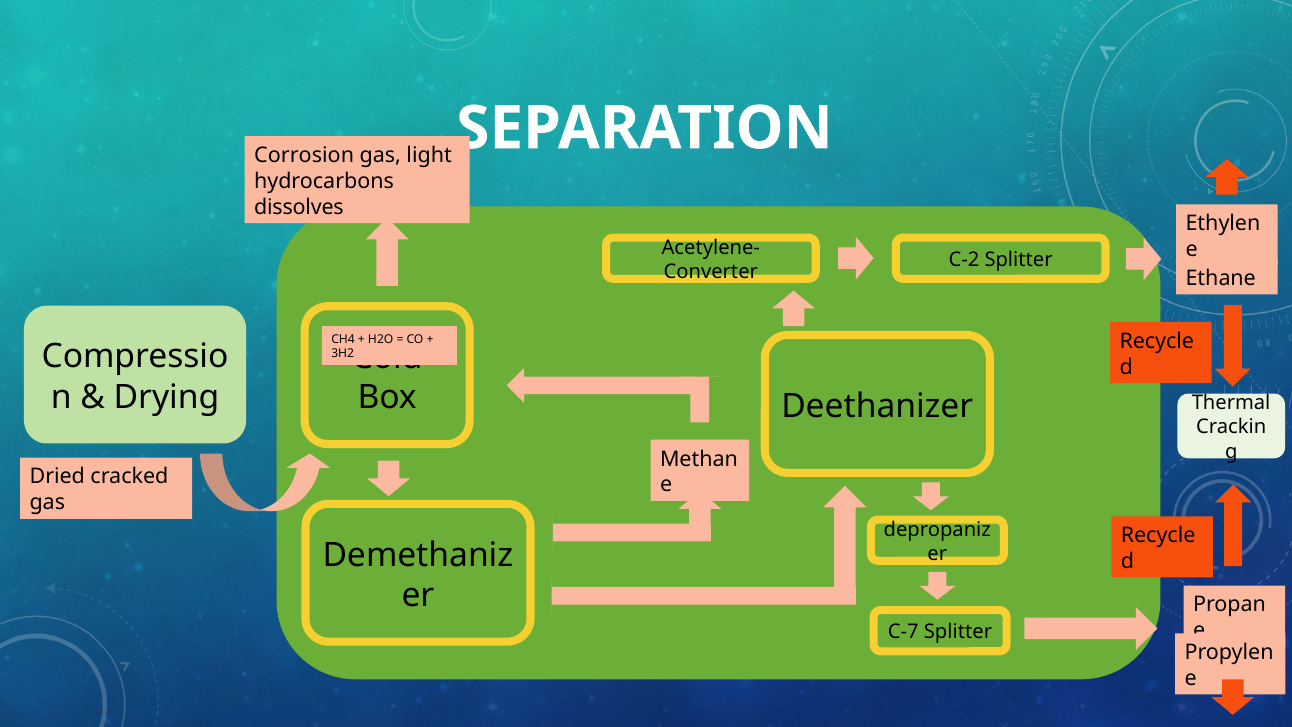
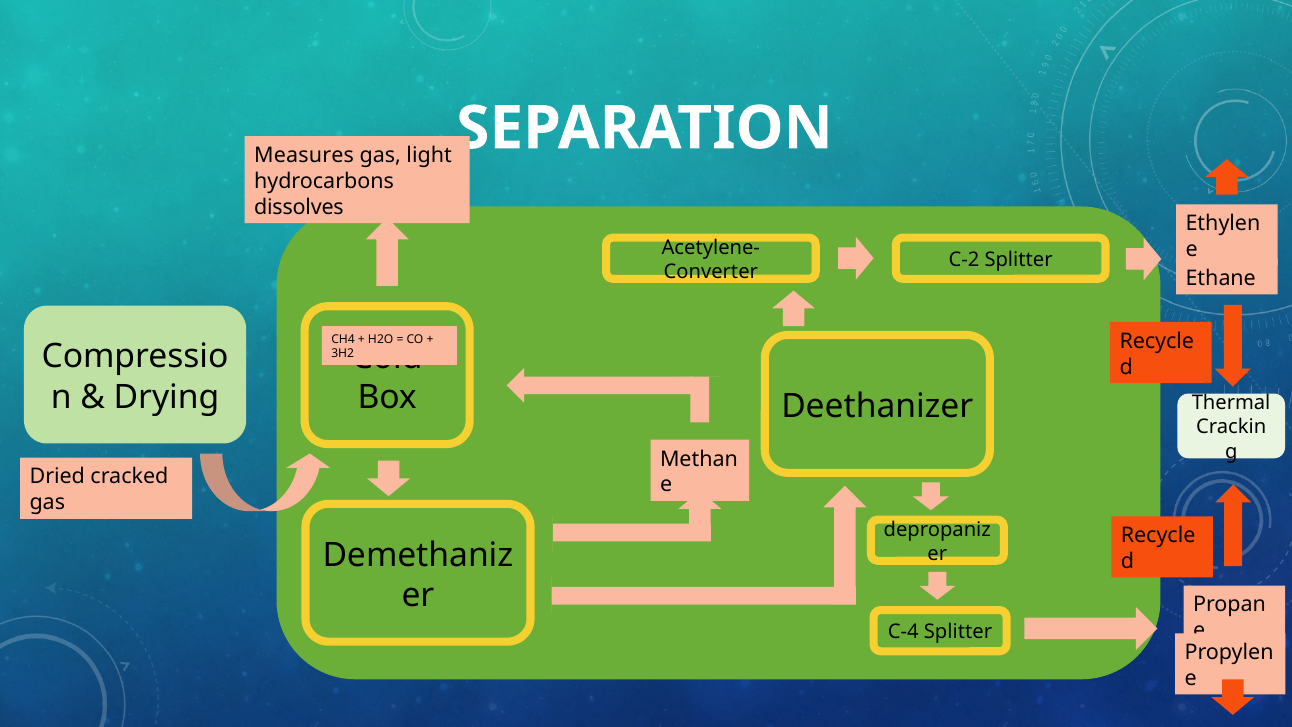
Corrosion: Corrosion -> Measures (304, 155)
C-7: C-7 -> C-4 (903, 632)
